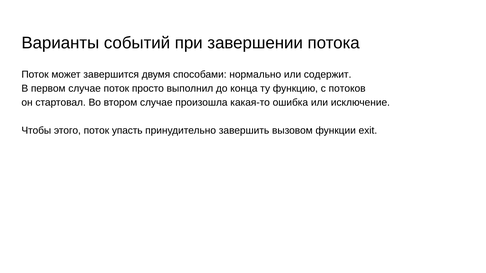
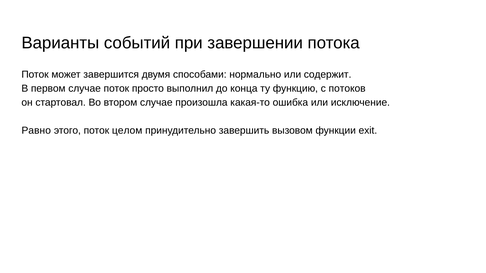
Чтобы: Чтобы -> Равно (36, 131)
упасть: упасть -> целом (127, 131)
